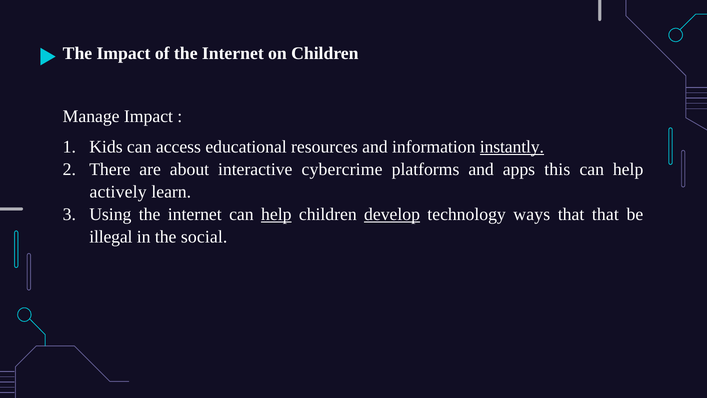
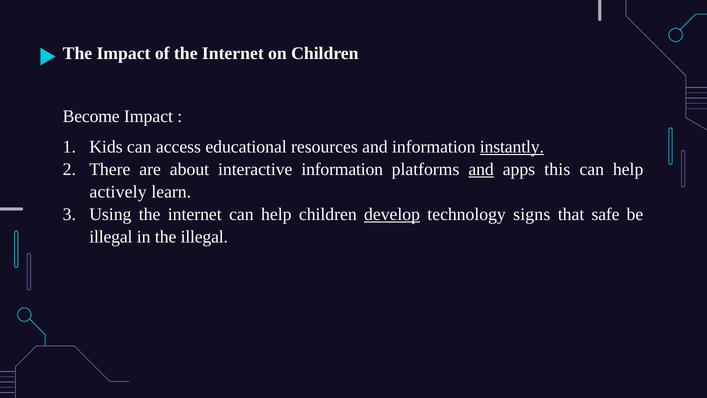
Manage: Manage -> Become (91, 116)
interactive cybercrime: cybercrime -> information (342, 169)
and underline: none -> present (481, 169)
help underline: present -> none (276, 214)
ways: ways -> signs (532, 214)
that that: that -> safe (606, 214)
the social: social -> illegal (204, 236)
